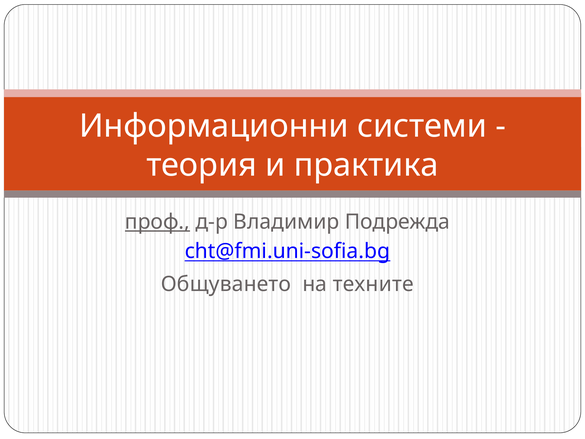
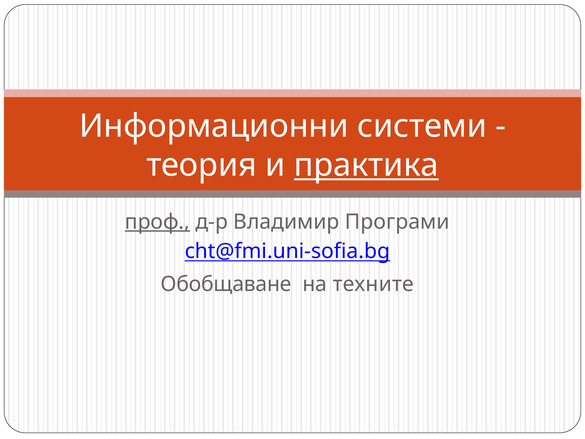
практика underline: none -> present (366, 165)
Подрежда: Подрежда -> Програми (397, 222)
Общуването: Общуването -> Обобщаване (226, 284)
